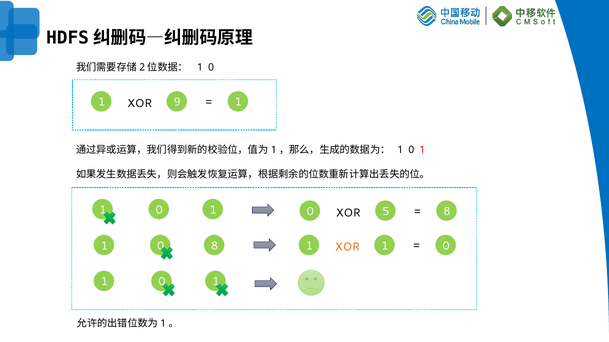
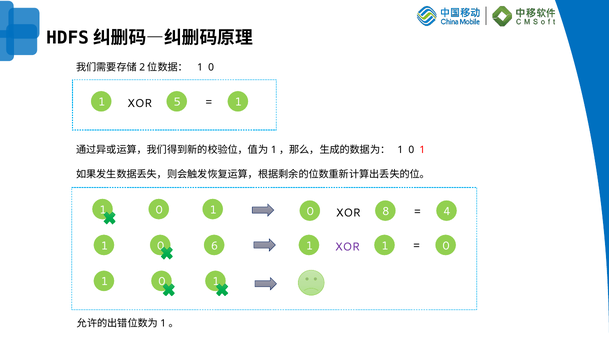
9: 9 -> 5 (177, 102)
5: 5 -> 8 (386, 212)
8: 8 -> 4 (447, 212)
8: 8 -> 6 (215, 246)
XOR colour: orange -> purple (348, 248)
